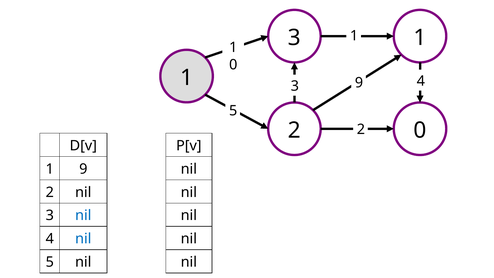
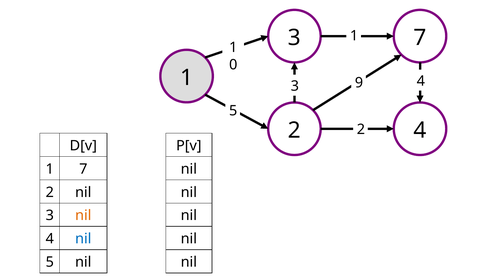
3 1: 1 -> 7 (420, 38)
0: 0 -> 4 (420, 130)
9: 9 -> 7 (83, 169)
nil colour: blue -> orange (83, 215)
